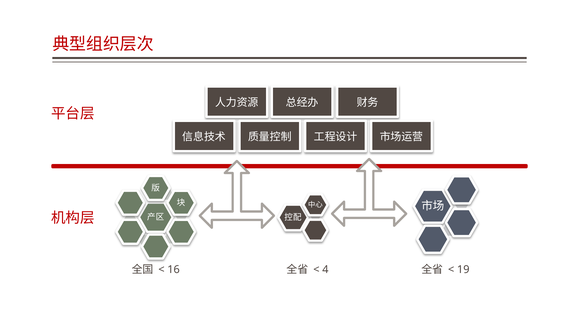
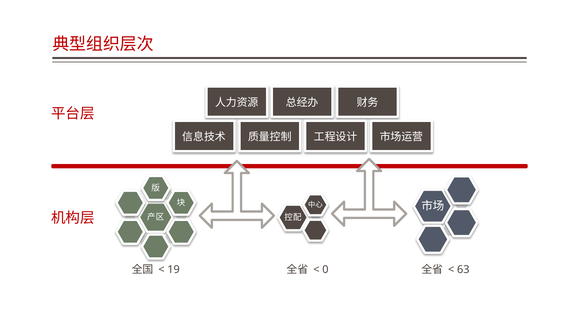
16: 16 -> 19 (174, 269)
4: 4 -> 0 (325, 269)
19: 19 -> 63 (463, 269)
